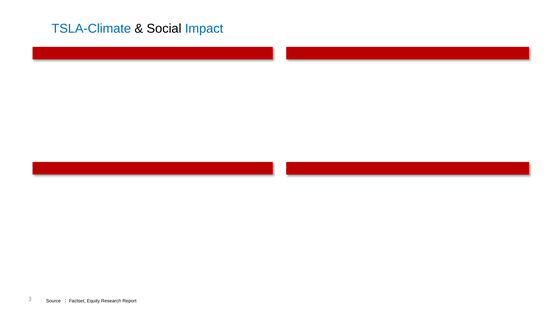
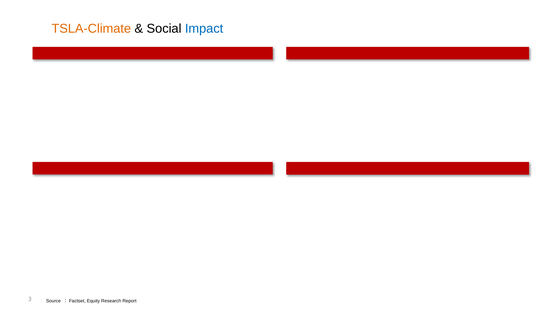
TSLA-Climate colour: blue -> orange (91, 29)
